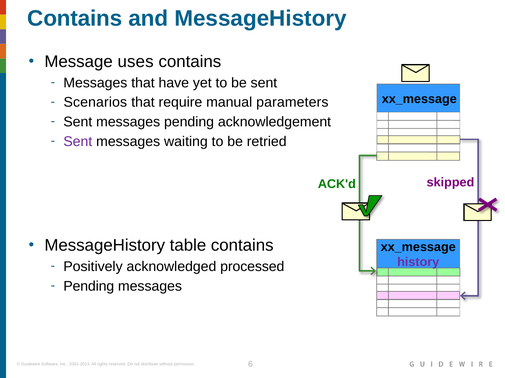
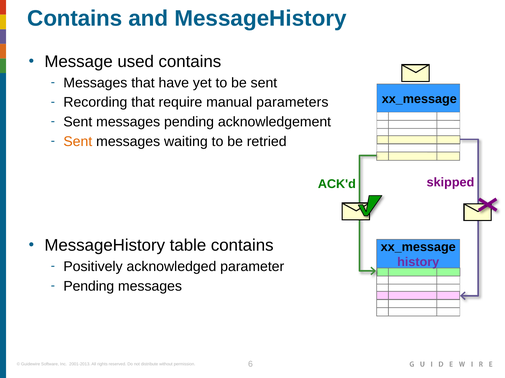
uses: uses -> used (136, 62)
Scenarios: Scenarios -> Recording (95, 103)
Sent colour: purple -> orange (78, 142)
processed: processed -> parameter (252, 267)
